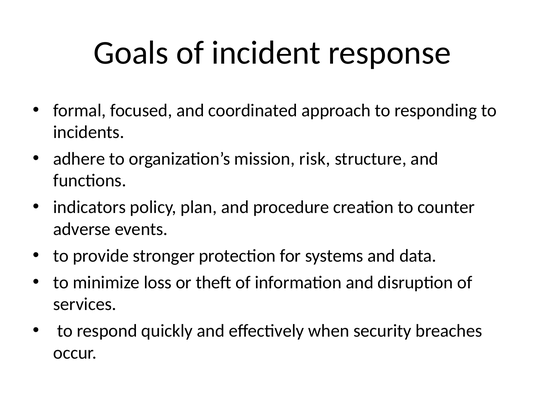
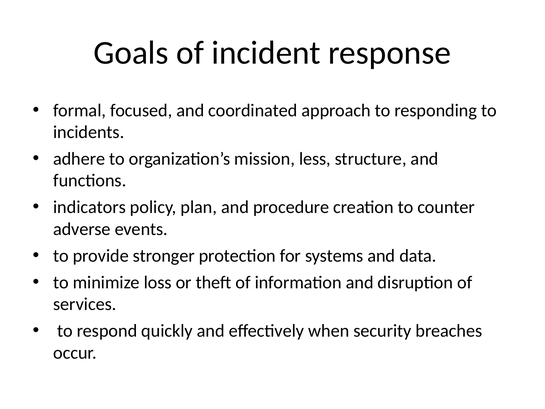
risk: risk -> less (315, 159)
